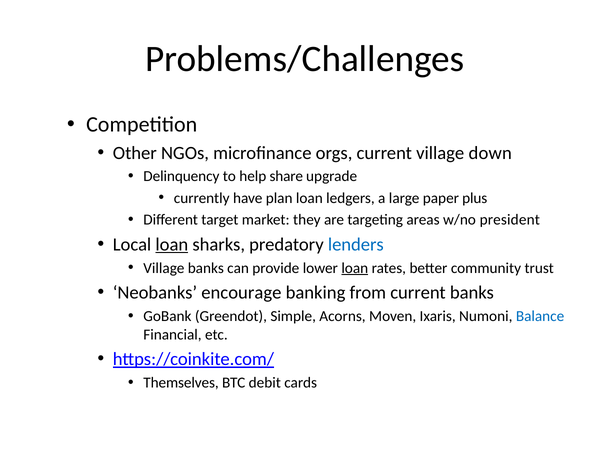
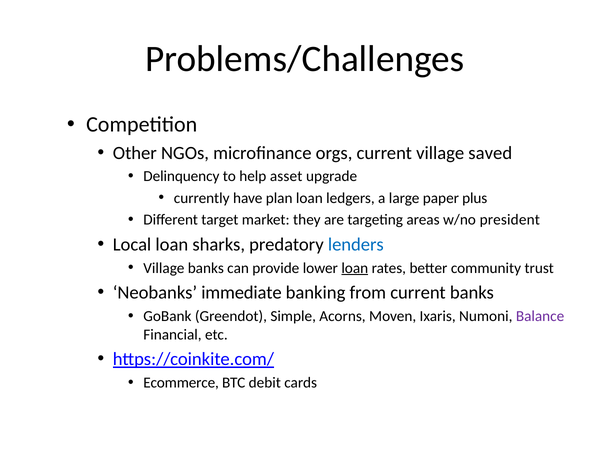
down: down -> saved (490, 153)
share: share -> asset (286, 176)
loan underline: present -> none (172, 244)
encourage: encourage -> immediate (241, 292)
Balance colour: blue -> purple (540, 316)
Themselves: Themselves -> Ecommerce (181, 383)
